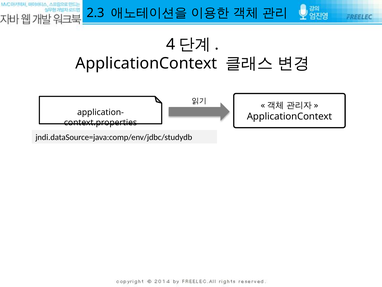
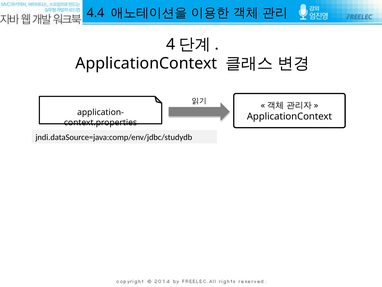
2.3: 2.3 -> 4.4 (95, 13)
